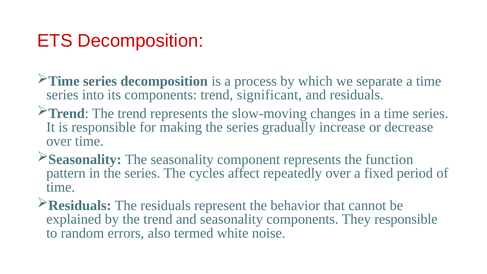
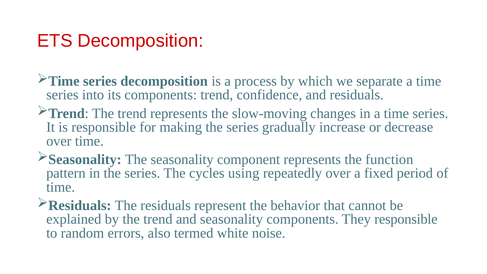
significant: significant -> confidence (269, 95)
affect: affect -> using (244, 173)
